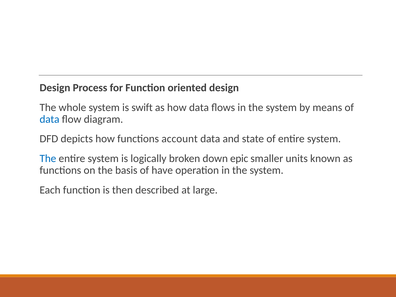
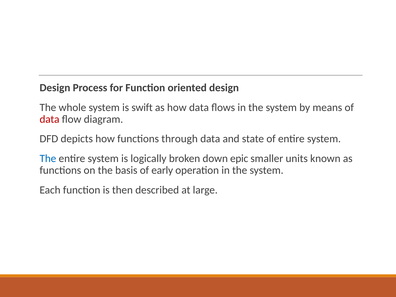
data colour: blue -> red (50, 119)
account: account -> through (180, 139)
have: have -> early (162, 170)
